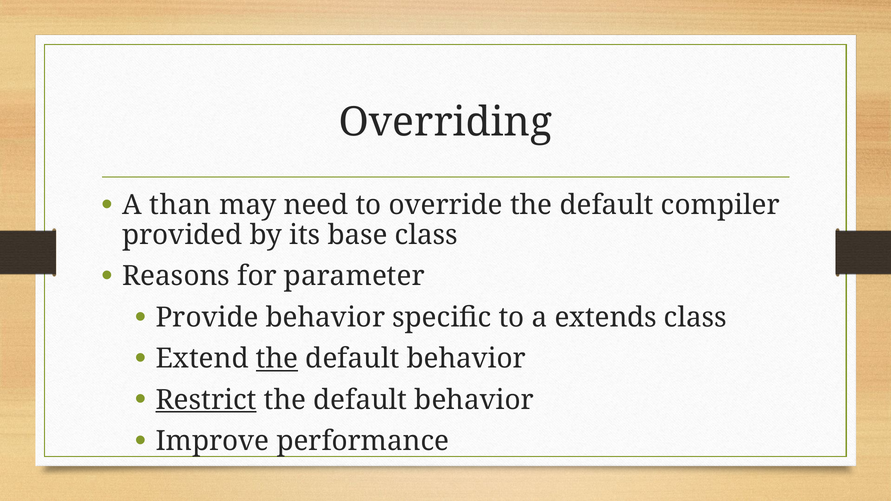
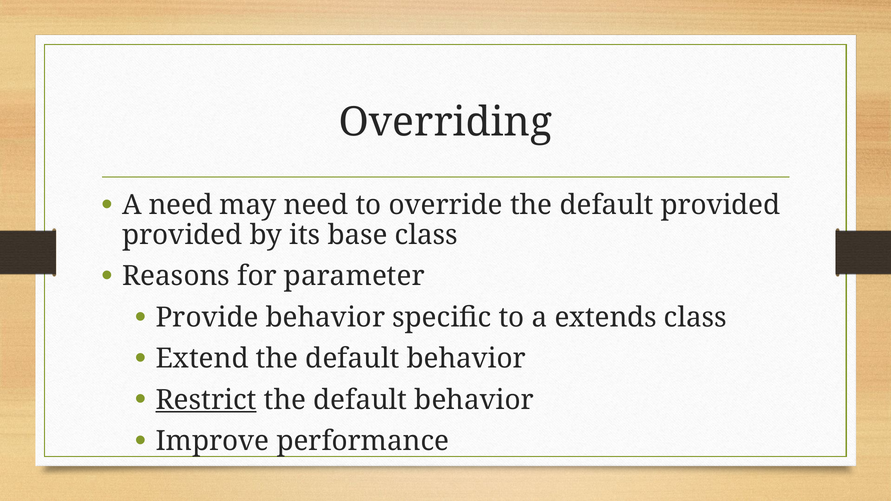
A than: than -> need (181, 205)
default compiler: compiler -> provided (720, 205)
the underline: present -> none (277, 359)
